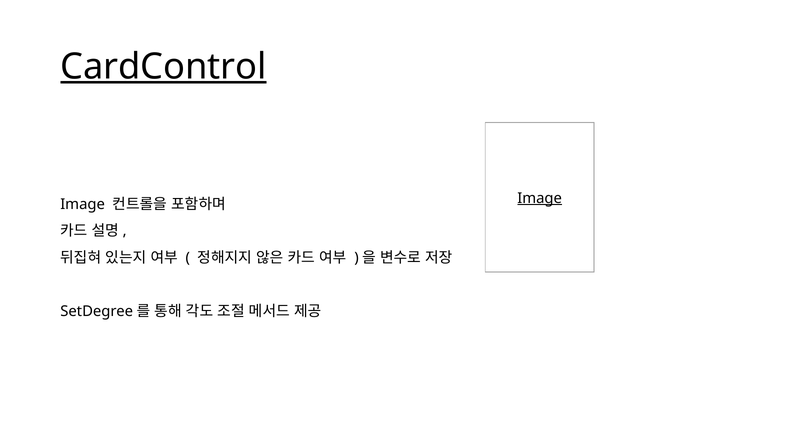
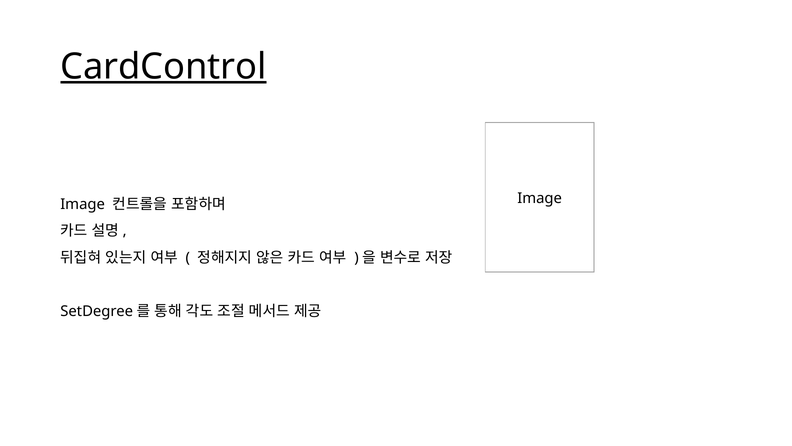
Image underline: present -> none (540, 198)
